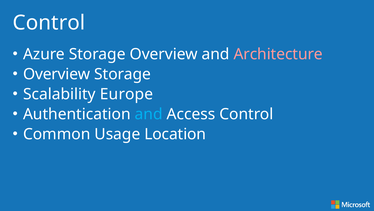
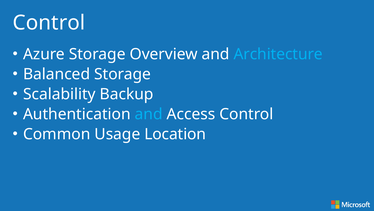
Architecture colour: pink -> light blue (278, 54)
Overview: Overview -> Balanced (57, 74)
Europe: Europe -> Backup (127, 94)
